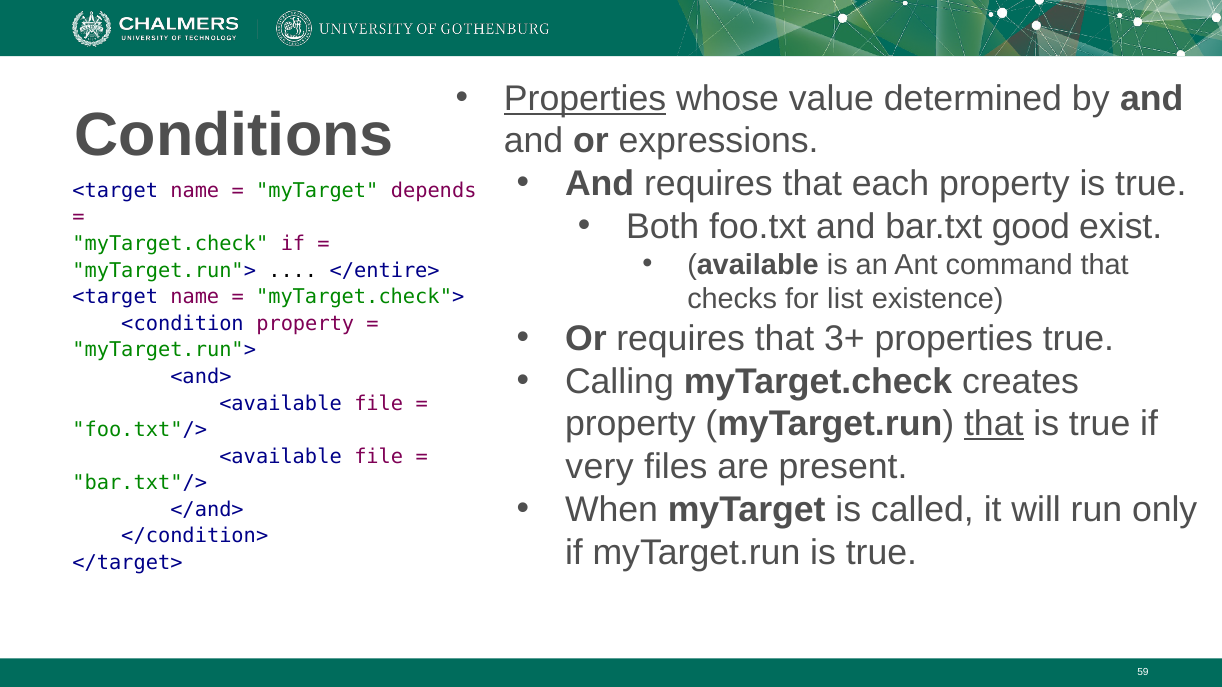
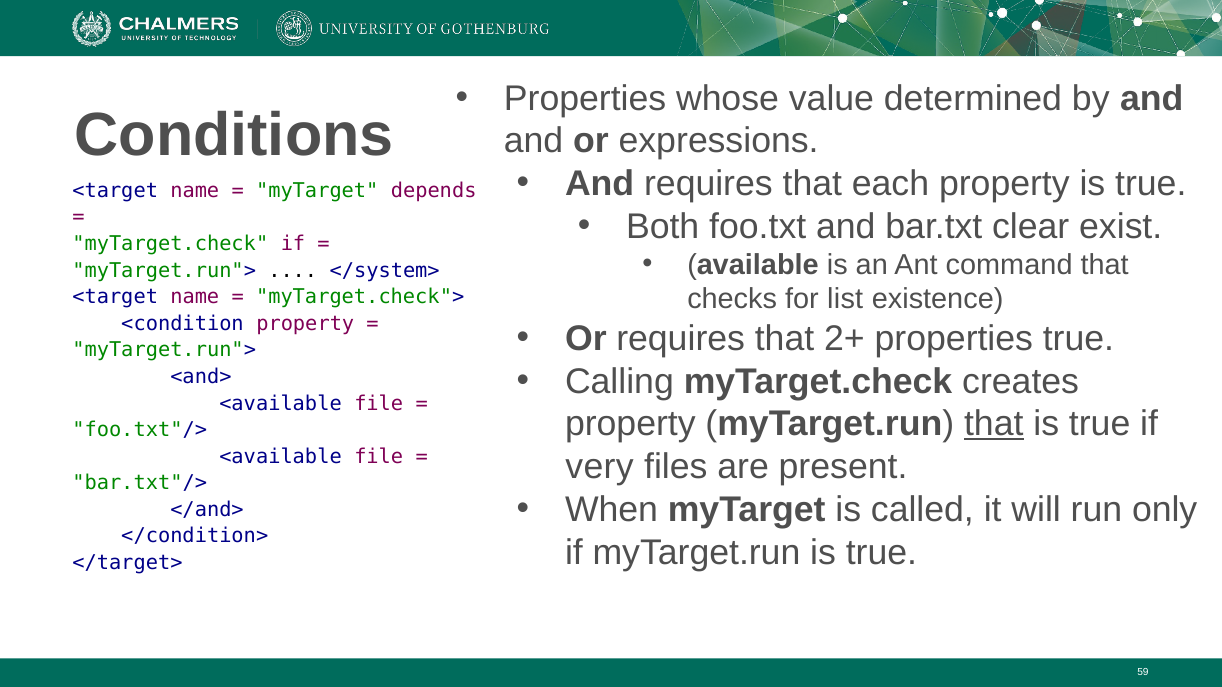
Properties underline: present -> none (585, 98)
good: good -> clear (1031, 227)
</entire>: </entire> -> </system> (385, 271)
3+: 3+ -> 2+ (844, 339)
